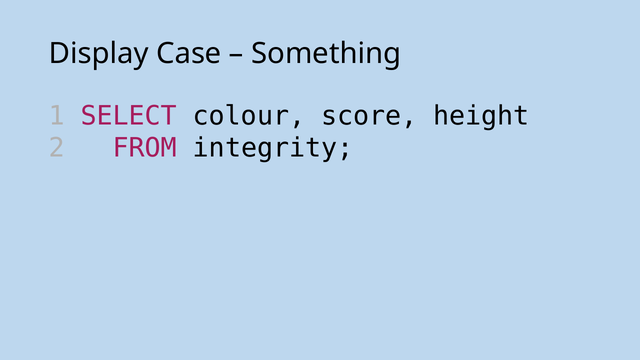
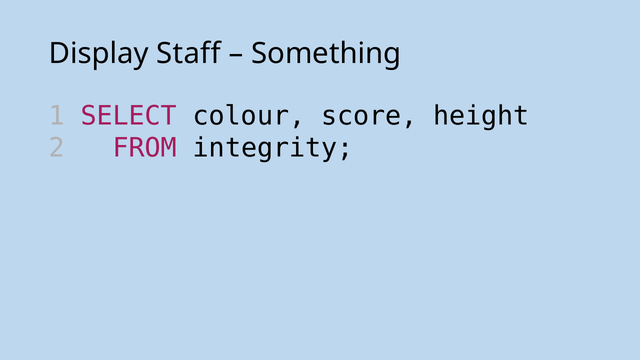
Case: Case -> Staff (189, 54)
